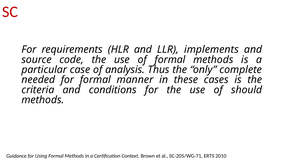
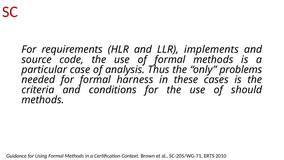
complete: complete -> problems (241, 70)
manner: manner -> harness (135, 80)
